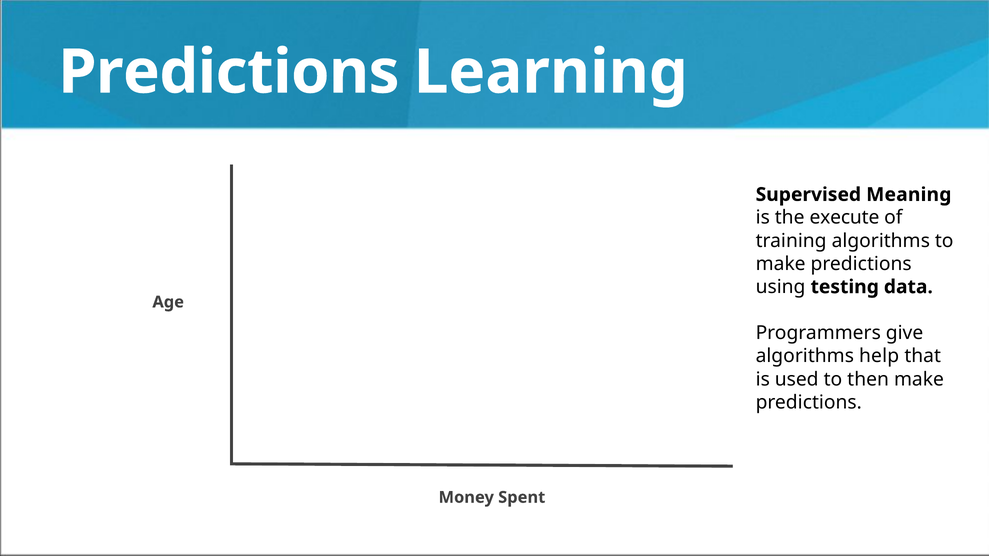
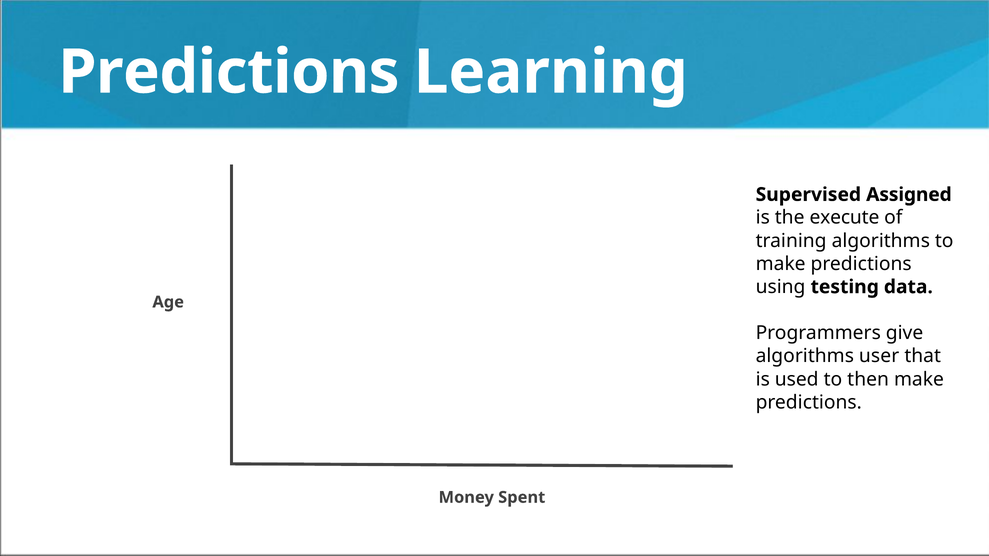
Meaning: Meaning -> Assigned (909, 195)
help: help -> user (879, 356)
